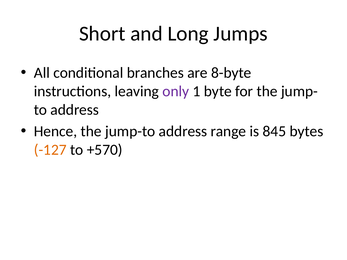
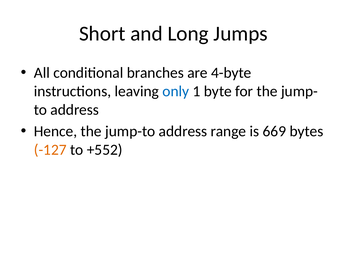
8-byte: 8-byte -> 4-byte (231, 73)
only colour: purple -> blue (176, 91)
845: 845 -> 669 (274, 131)
+570: +570 -> +552 (105, 150)
